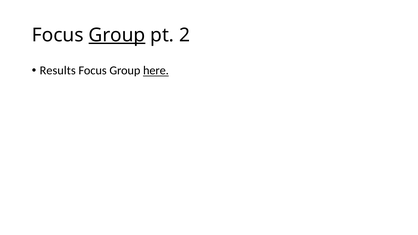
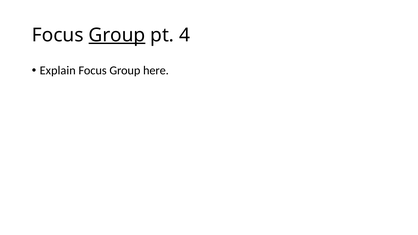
2: 2 -> 4 (185, 35)
Results: Results -> Explain (58, 71)
here underline: present -> none (156, 71)
